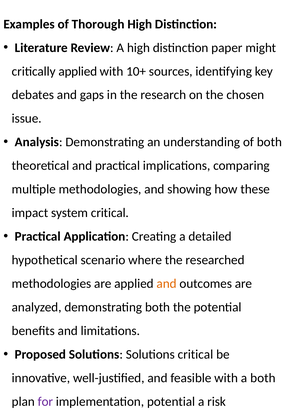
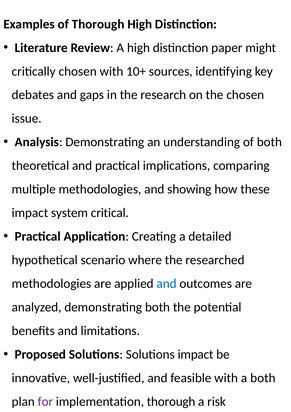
critically applied: applied -> chosen (78, 71)
and colour: orange -> blue (167, 283)
Solutions critical: critical -> impact (196, 354)
implementation potential: potential -> thorough (171, 401)
